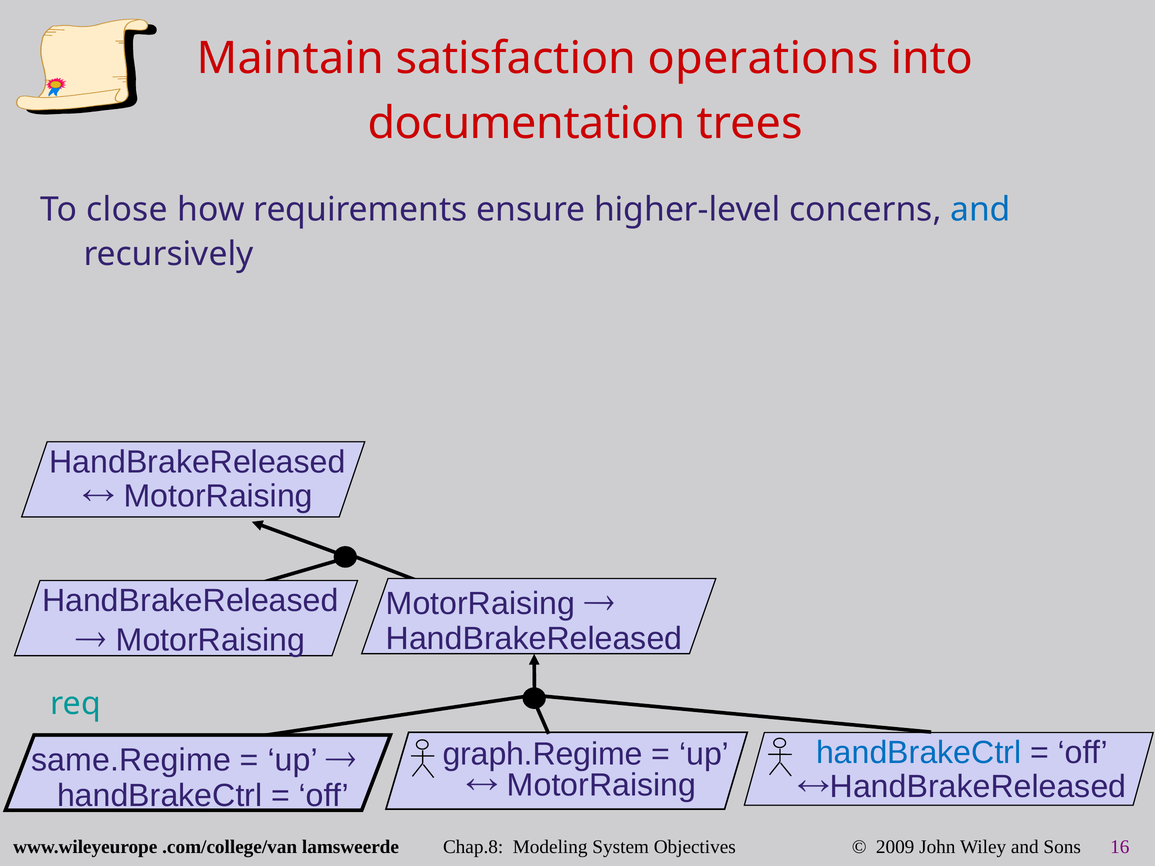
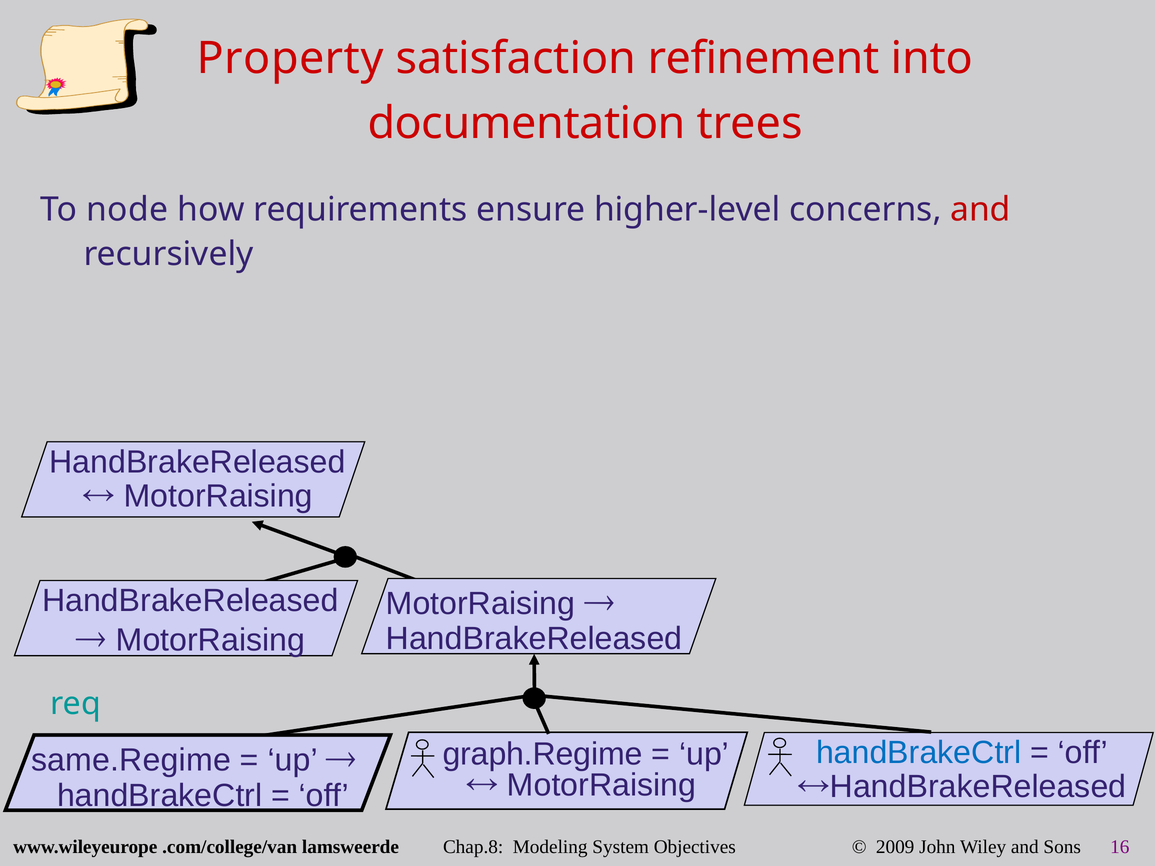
Maintain: Maintain -> Property (290, 59)
operations: operations -> refinement (763, 59)
close: close -> node (127, 210)
and colour: blue -> red (981, 210)
